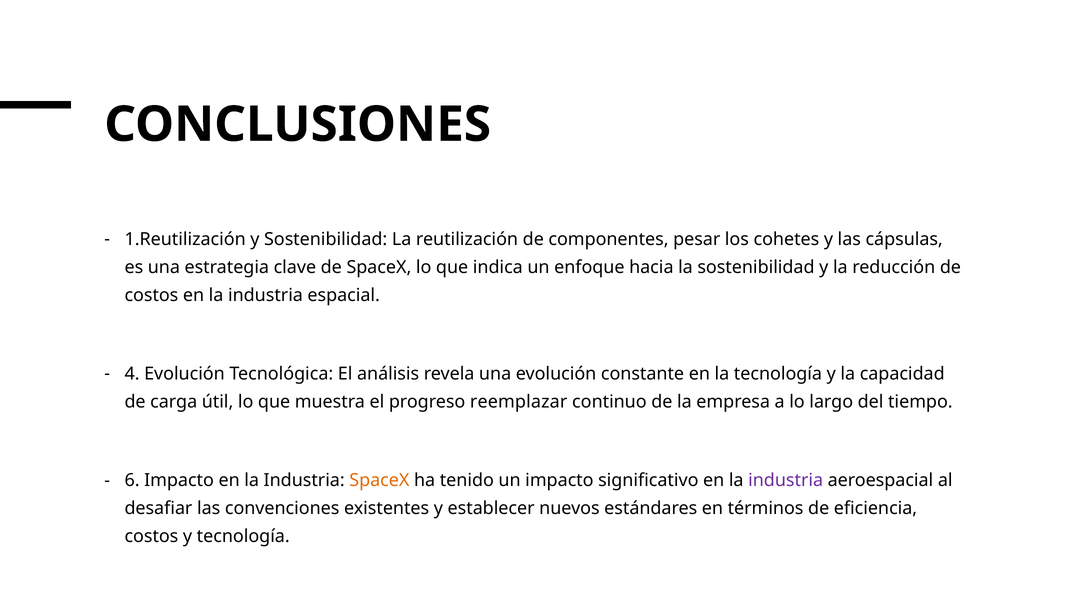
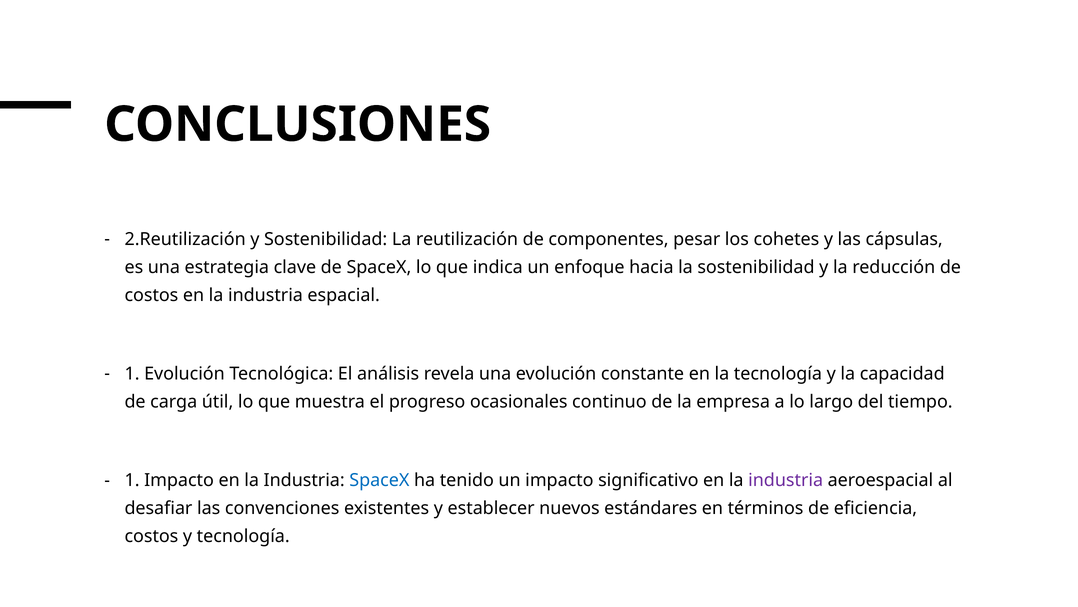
1.Reutilización: 1.Reutilización -> 2.Reutilización (185, 239)
4: 4 -> 1 (132, 373)
reemplazar: reemplazar -> ocasionales (519, 401)
6: 6 -> 1 (132, 480)
SpaceX colour: orange -> blue (379, 480)
